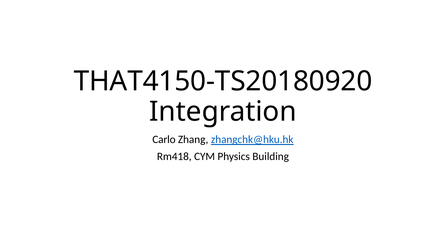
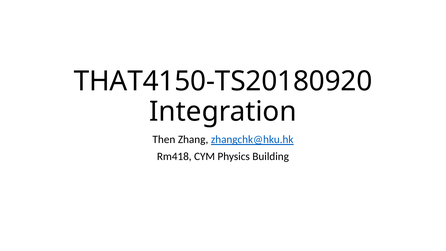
Carlo: Carlo -> Then (164, 140)
